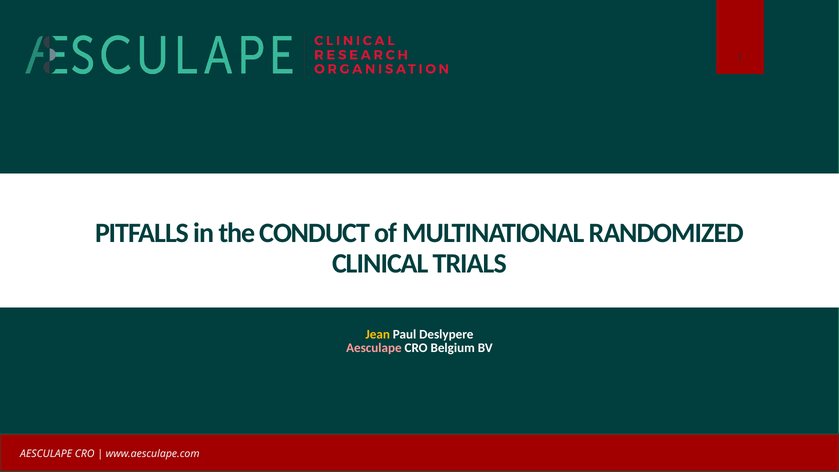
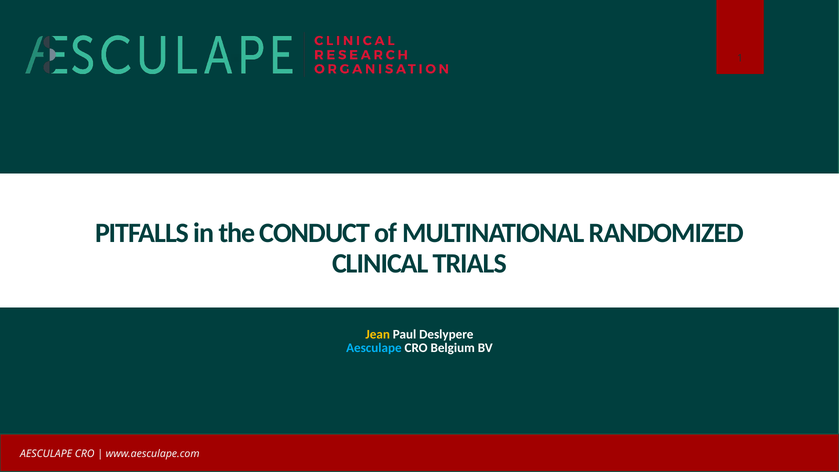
Aesculape colour: pink -> light blue (374, 348)
